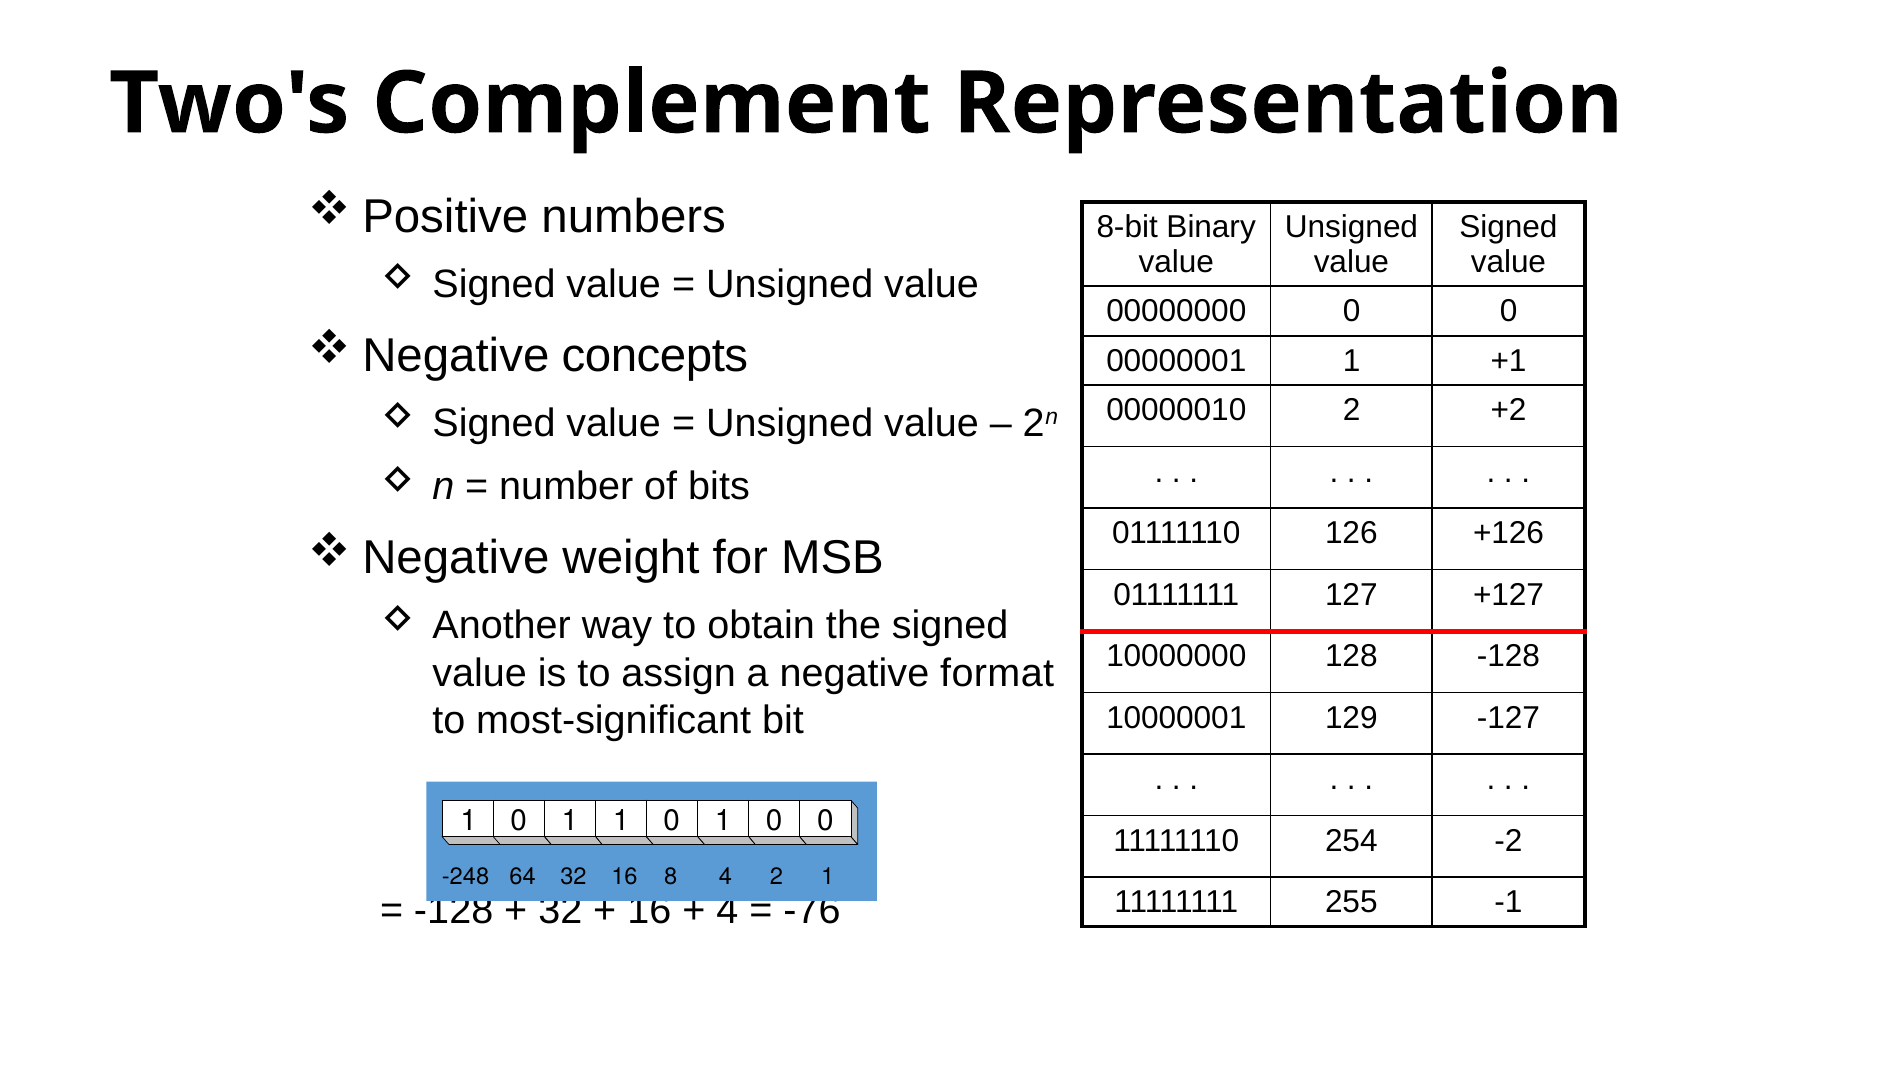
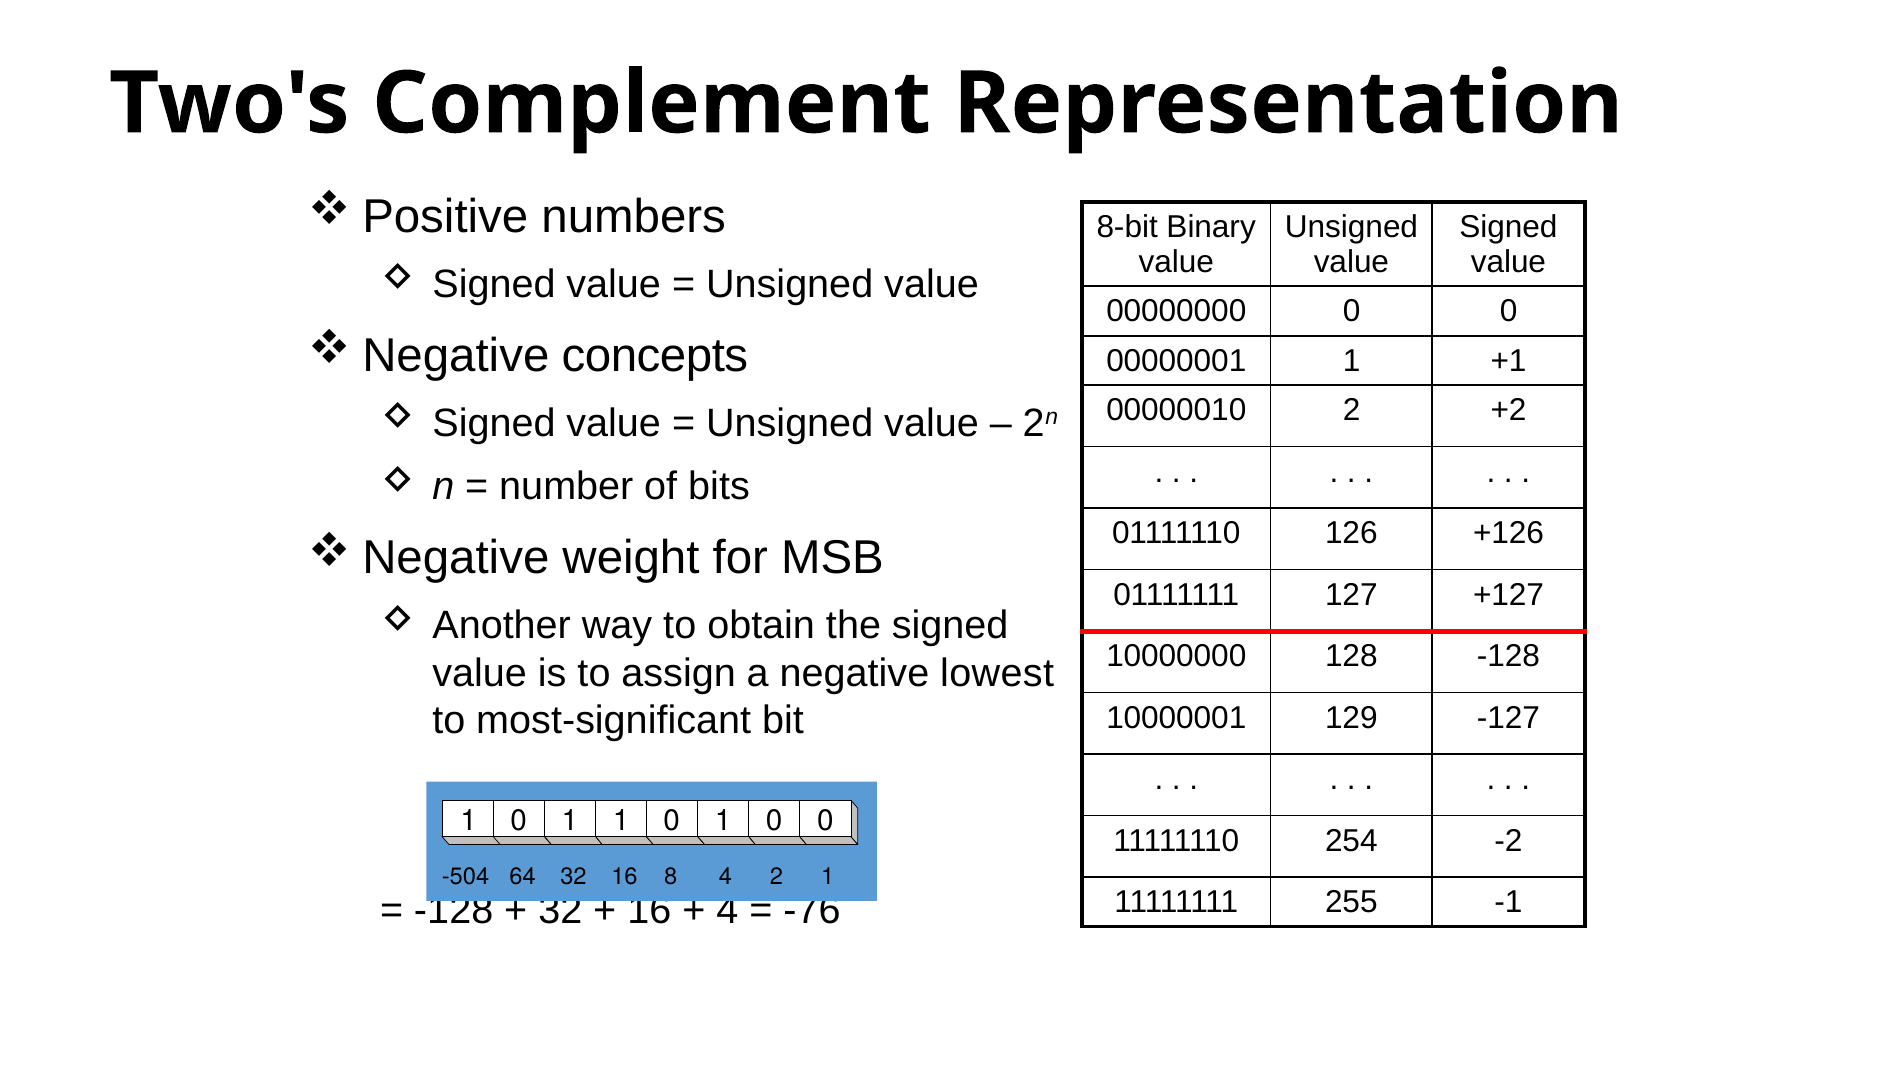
format: format -> lowest (997, 673)
-248: -248 -> -504 (466, 877)
